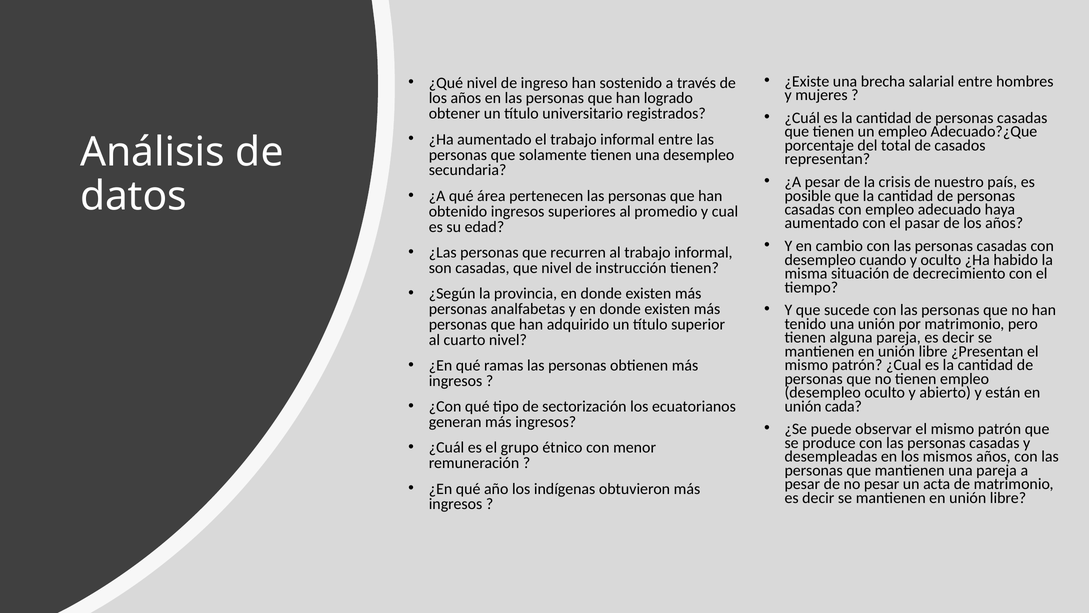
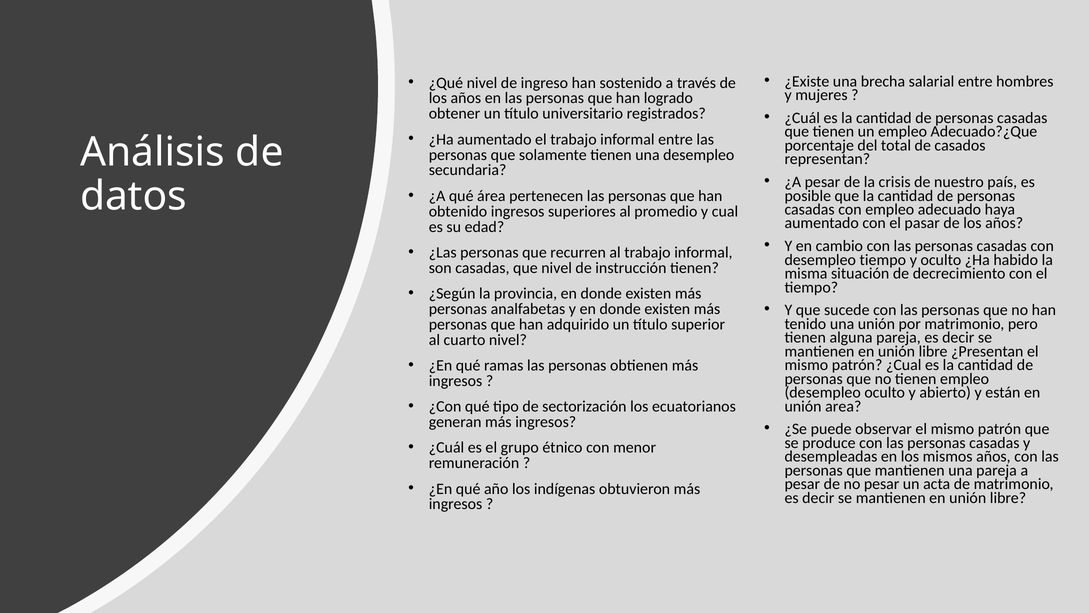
desempleo cuando: cuando -> tiempo (883, 260)
cada: cada -> area (843, 406)
